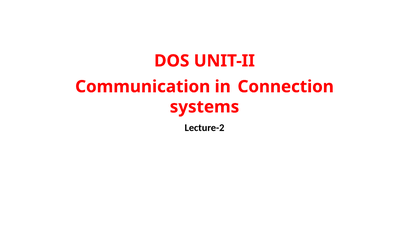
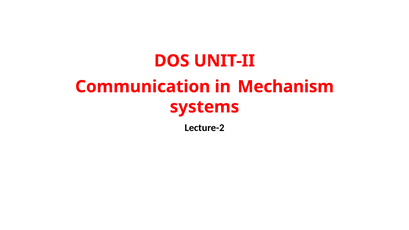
Connection: Connection -> Mechanism (286, 87)
